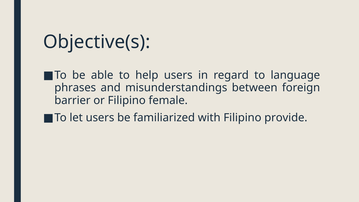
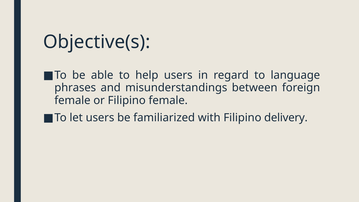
barrier: barrier -> female (72, 100)
provide: provide -> delivery (286, 118)
